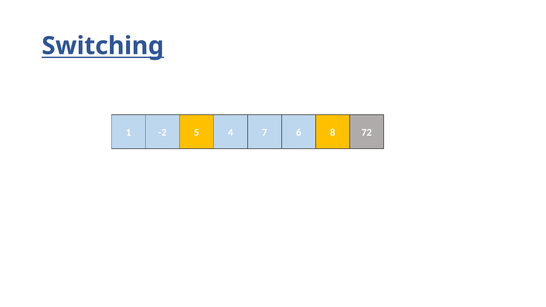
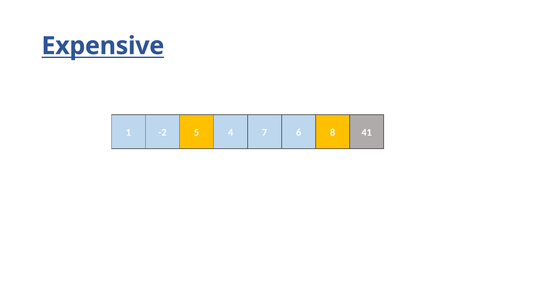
Switching: Switching -> Expensive (103, 46)
72: 72 -> 41 (367, 132)
